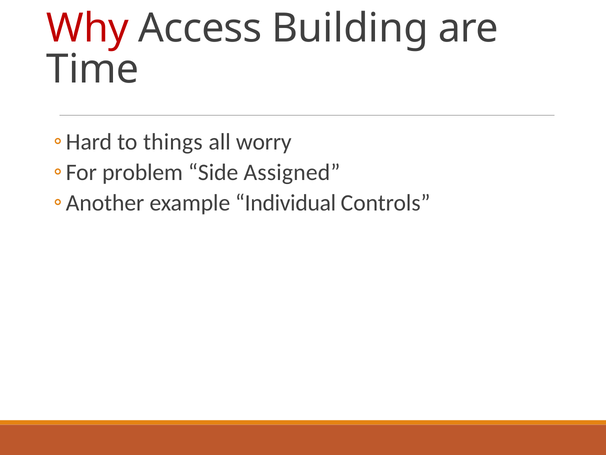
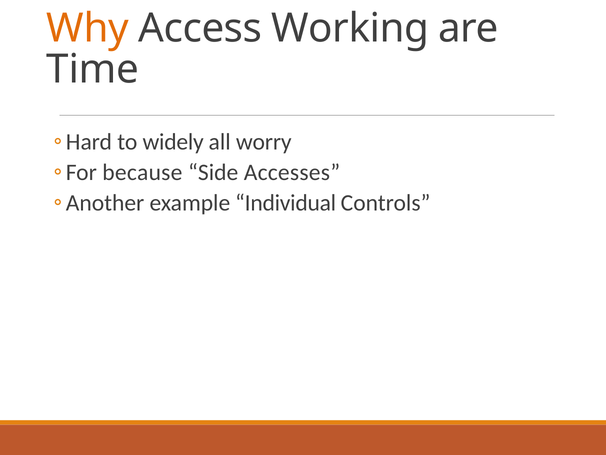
Why colour: red -> orange (88, 28)
Building: Building -> Working (350, 28)
things: things -> widely (173, 142)
problem: problem -> because (142, 172)
Assigned: Assigned -> Accesses (292, 172)
